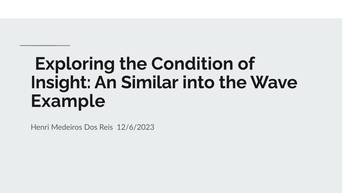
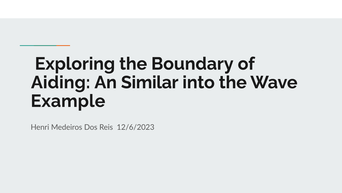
Condition: Condition -> Boundary (192, 64)
Insight: Insight -> Aiding (61, 82)
